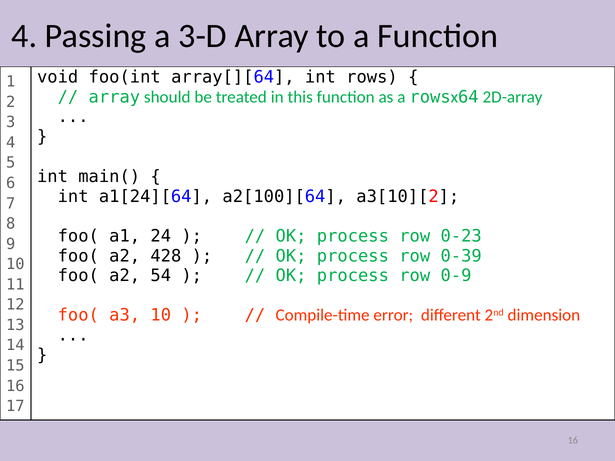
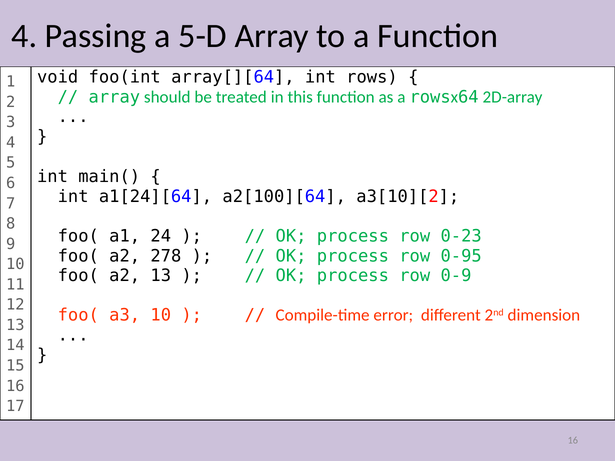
3-D: 3-D -> 5-D (203, 36)
428: 428 -> 278 (166, 256)
0-39: 0-39 -> 0-95 (461, 256)
a2 54: 54 -> 13 (161, 276)
